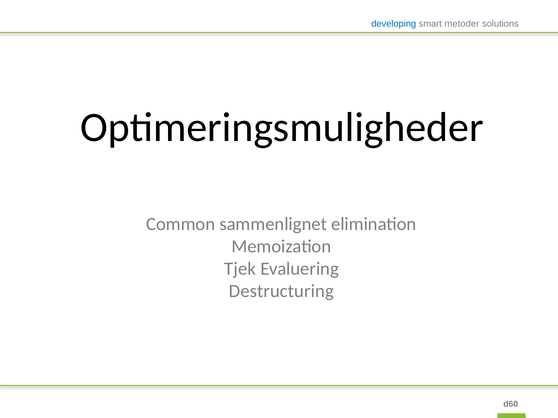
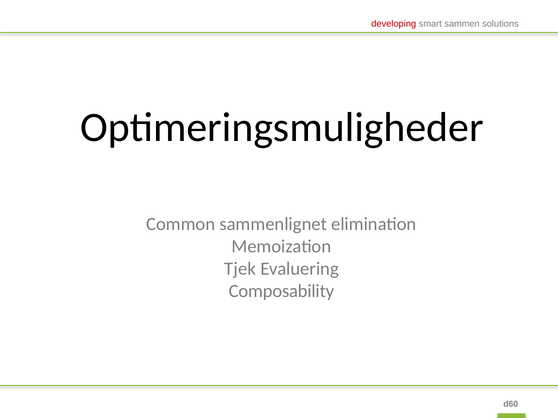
developing colour: blue -> red (394, 24)
metoder: metoder -> sammen (462, 24)
Destructuring: Destructuring -> Composability (281, 291)
